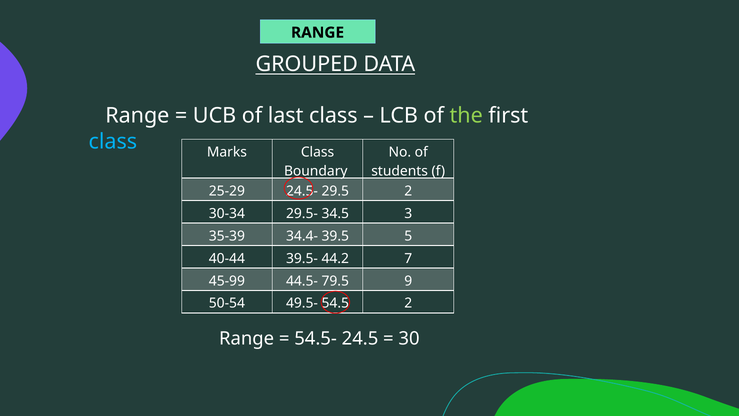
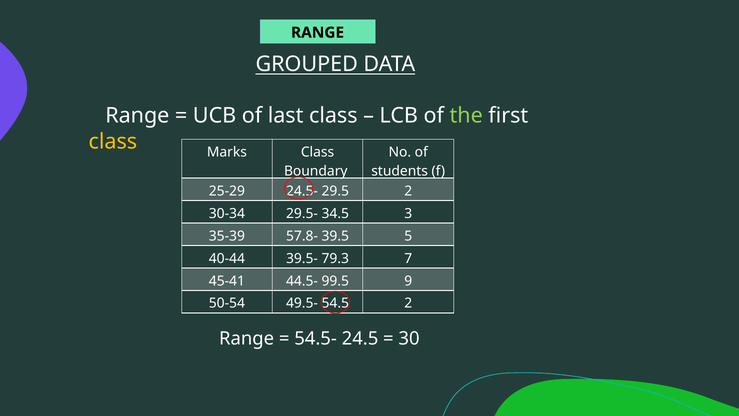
class colour: light blue -> yellow (113, 142)
34.4-: 34.4- -> 57.8- (302, 236)
44.2: 44.2 -> 79.3 (335, 258)
45-99: 45-99 -> 45-41 (227, 281)
79.5: 79.5 -> 99.5 (335, 281)
